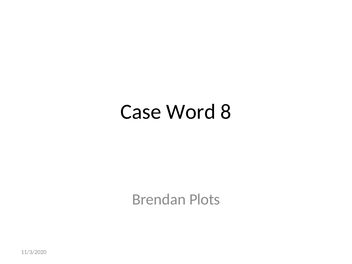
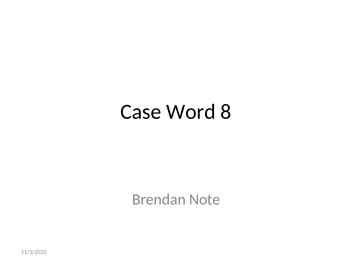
Plots: Plots -> Note (205, 199)
